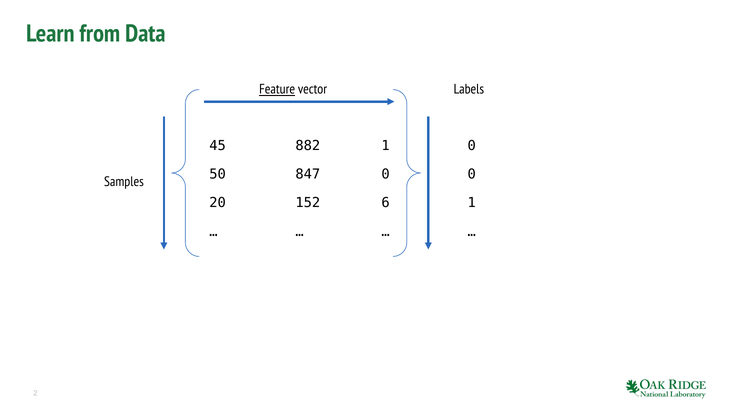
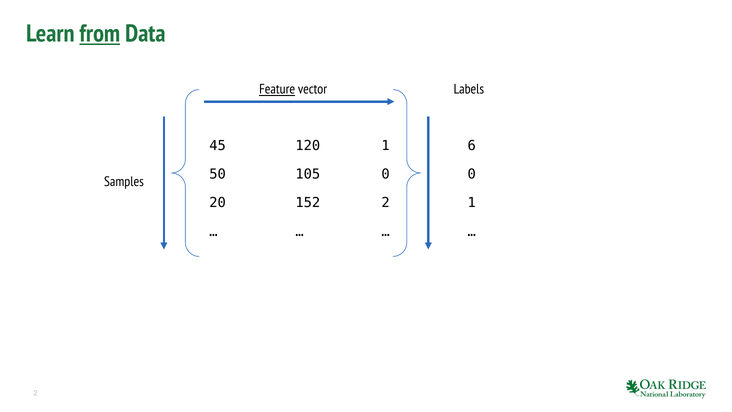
from underline: none -> present (100, 34)
882: 882 -> 120 (308, 145)
1 0: 0 -> 6 (472, 145)
847: 847 -> 105 (308, 174)
152 6: 6 -> 2 (386, 203)
